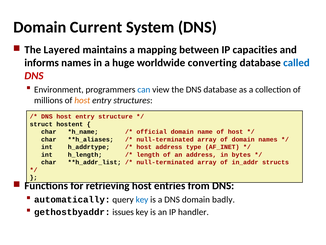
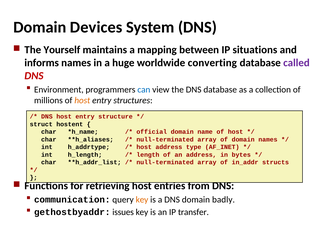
Current: Current -> Devices (96, 27)
Layered: Layered -> Yourself (62, 50)
capacities: capacities -> situations (255, 50)
called colour: blue -> purple (296, 63)
automatically: automatically -> communication (72, 199)
key colour: blue -> orange (142, 199)
handler: handler -> transfer (193, 212)
